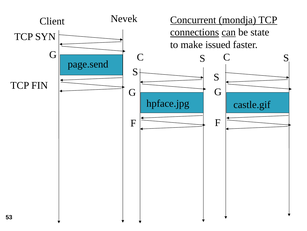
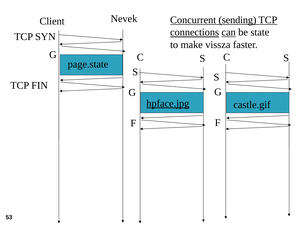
mondja: mondja -> sending (237, 20)
issued: issued -> vissza (218, 45)
page.send: page.send -> page.state (88, 64)
hpface.jpg underline: none -> present (168, 103)
